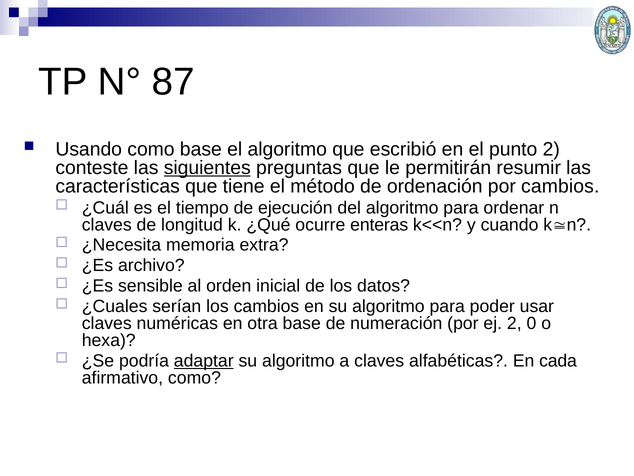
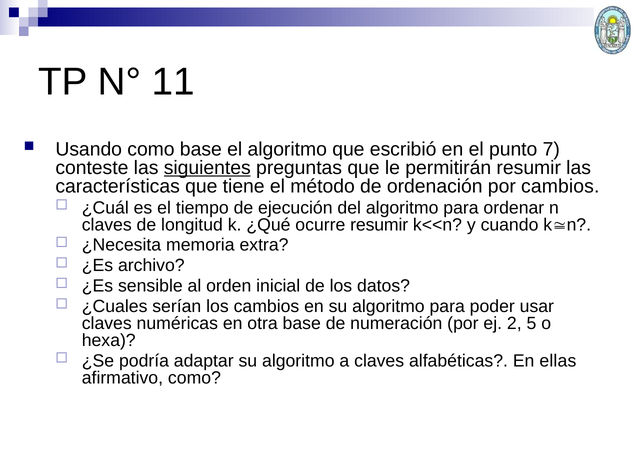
87: 87 -> 11 (173, 82)
punto 2: 2 -> 7 (551, 149)
ocurre enteras: enteras -> resumir (379, 224)
0: 0 -> 5 (531, 323)
adaptar underline: present -> none (204, 361)
cada: cada -> ellas (558, 361)
